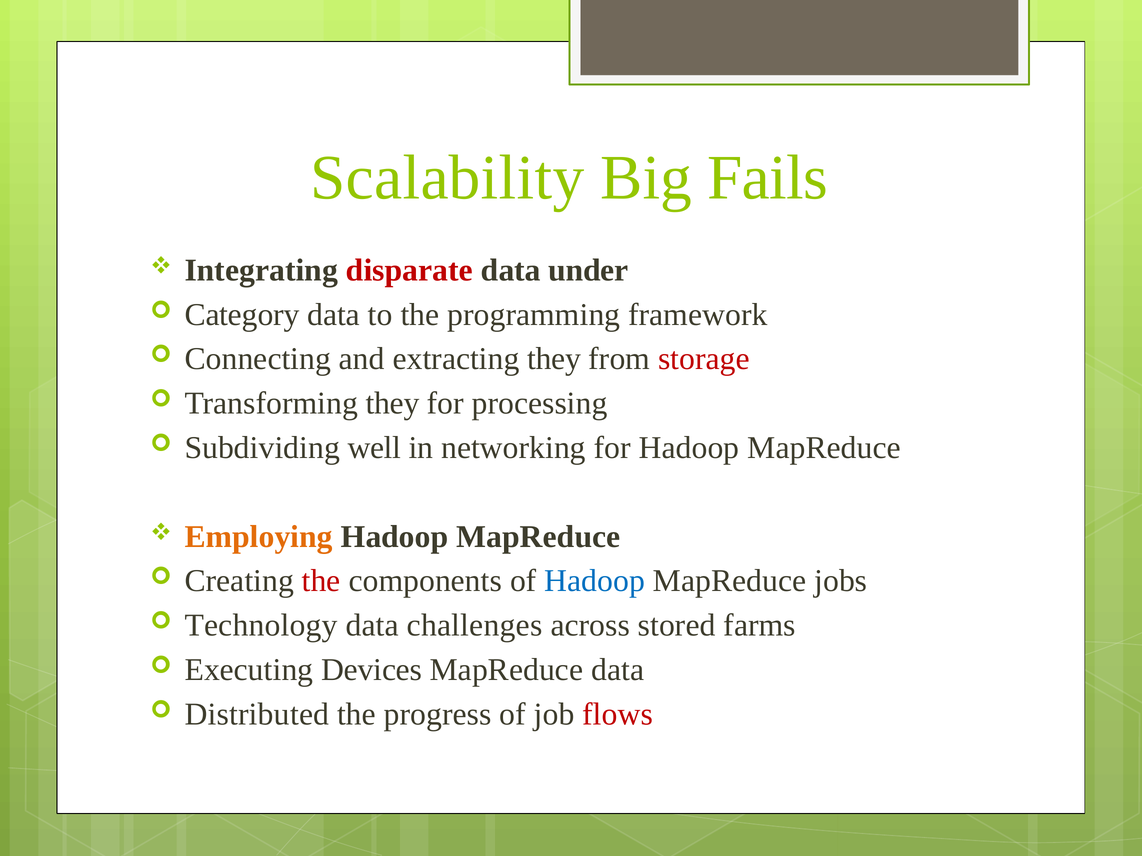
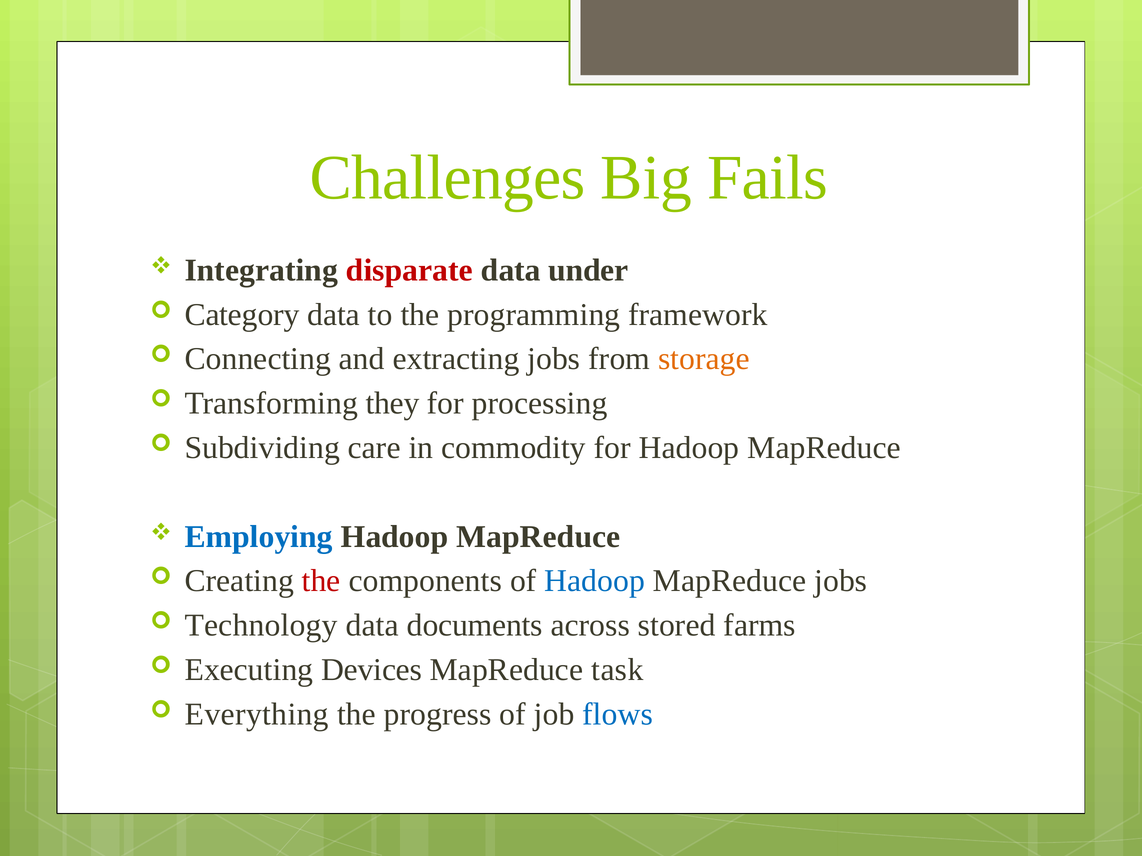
Scalability: Scalability -> Challenges (448, 178)
extracting they: they -> jobs (554, 359)
storage colour: red -> orange (704, 359)
well: well -> care (374, 448)
networking: networking -> commodity (513, 448)
Employing colour: orange -> blue (259, 537)
challenges: challenges -> documents (475, 626)
MapReduce data: data -> task (617, 670)
Distributed: Distributed -> Everything (257, 715)
flows colour: red -> blue (618, 715)
